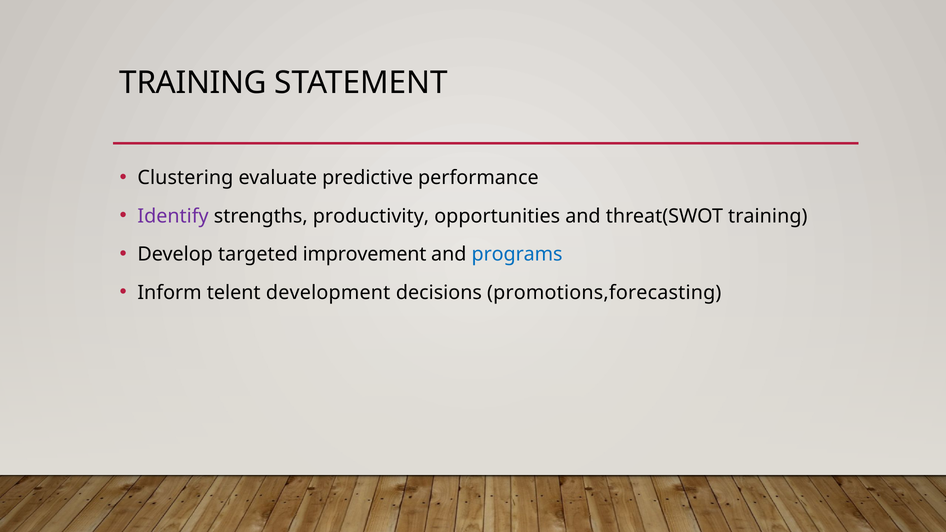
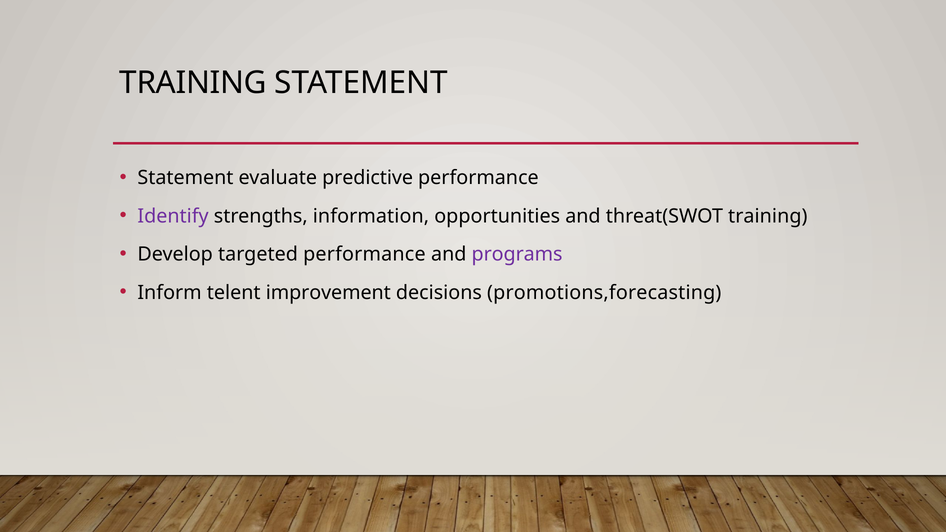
Clustering: Clustering -> Statement (185, 178)
productivity: productivity -> information (371, 216)
targeted improvement: improvement -> performance (364, 254)
programs colour: blue -> purple (517, 254)
development: development -> improvement (328, 293)
